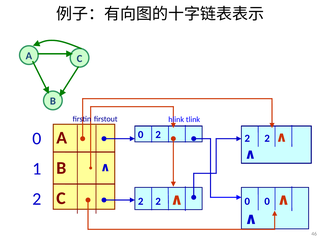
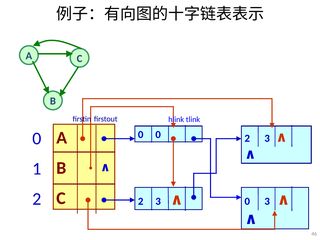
0 2: 2 -> 0 (158, 135)
2: 2 -> 3 (267, 138)
2: 2 -> 3 (158, 201)
0 0: 0 -> 3 (267, 201)
